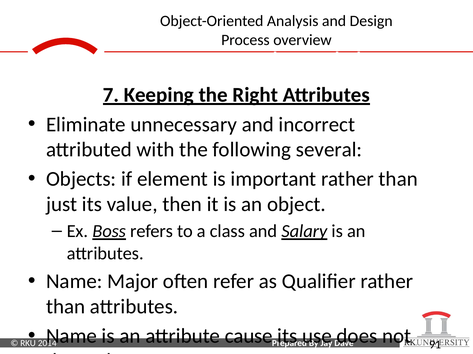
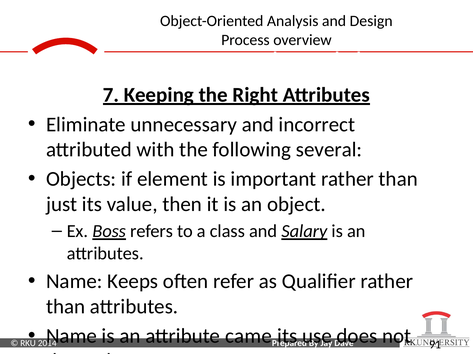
Major: Major -> Keeps (133, 282)
cause: cause -> came (249, 337)
